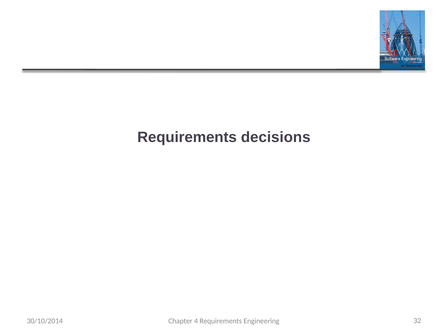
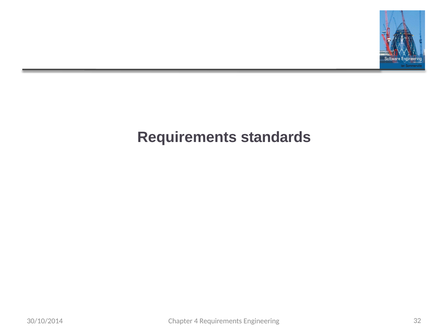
decisions: decisions -> standards (276, 137)
